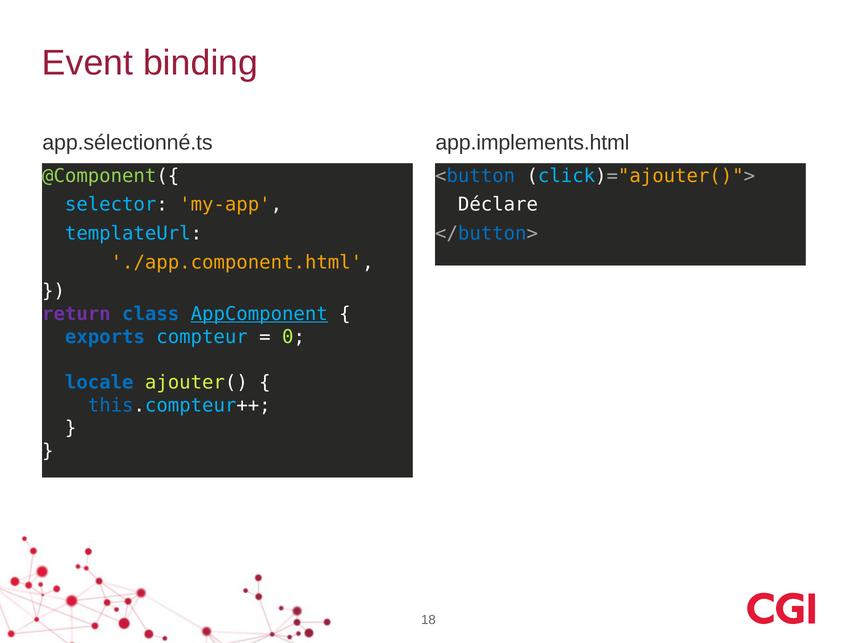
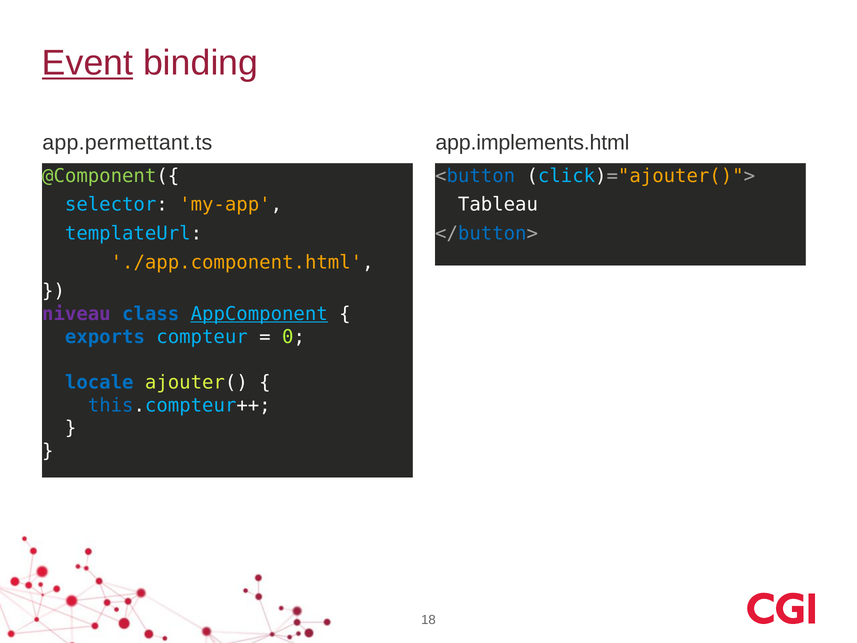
Event underline: none -> present (88, 63)
app.sélectionné.ts: app.sélectionné.ts -> app.permettant.ts (127, 143)
Déclare: Déclare -> Tableau (498, 205)
return: return -> niveau (76, 314)
